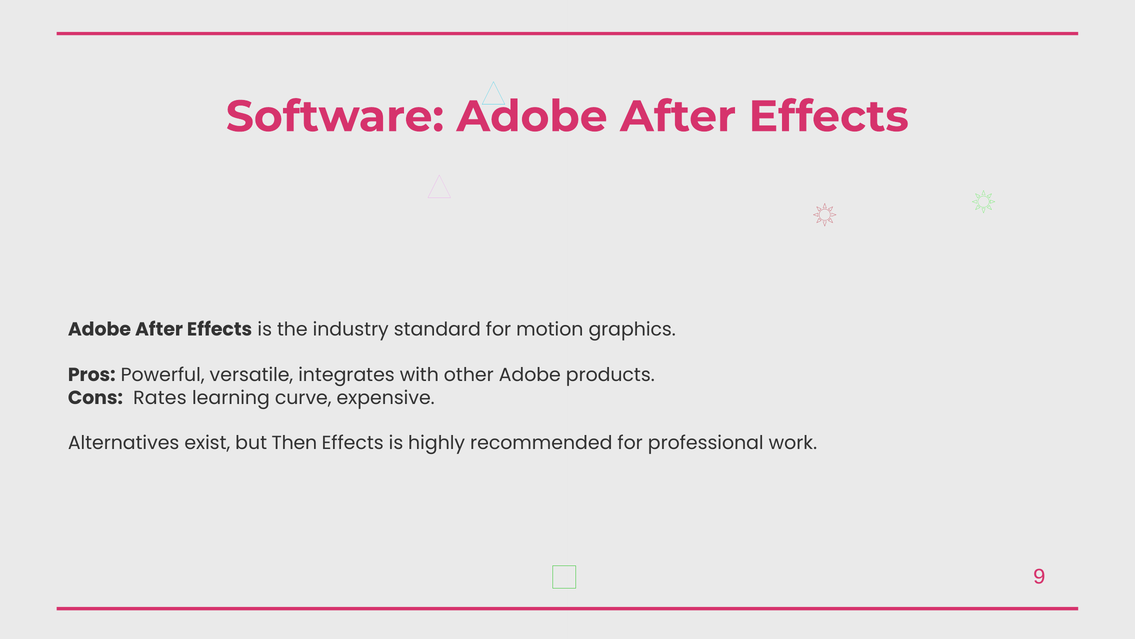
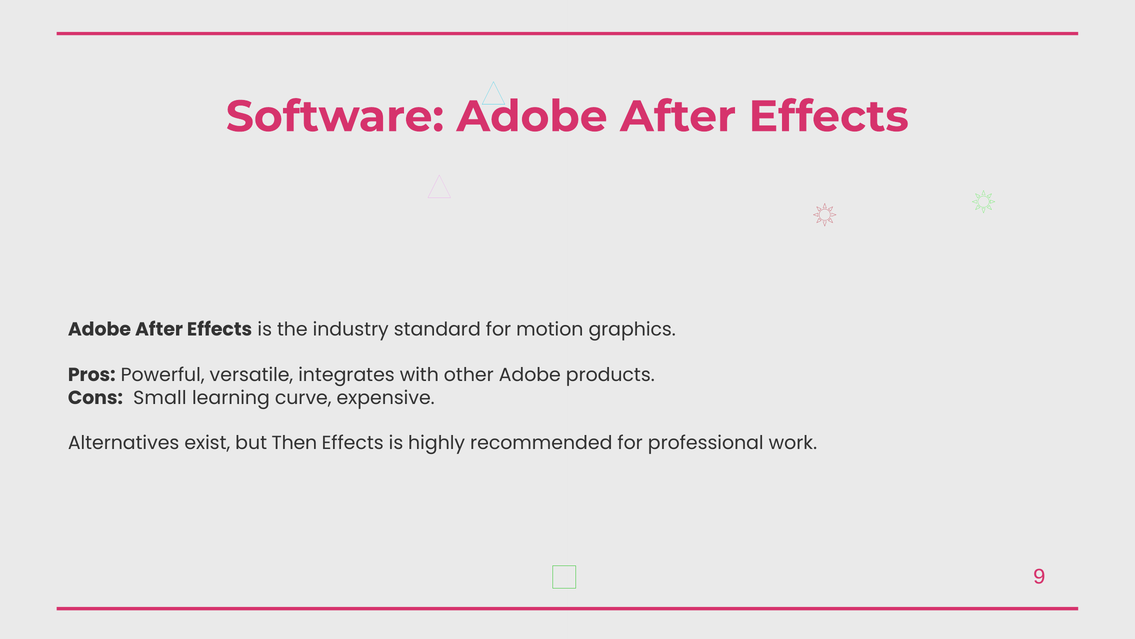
Rates: Rates -> Small (160, 397)
